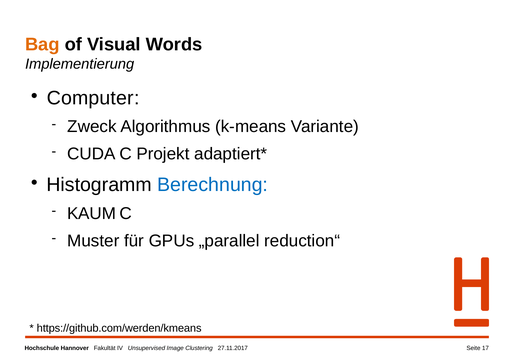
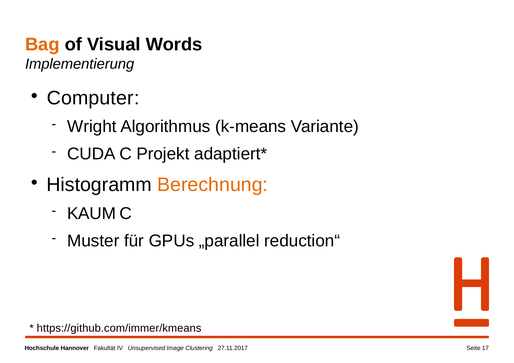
Zweck: Zweck -> Wright (92, 127)
Berechnung colour: blue -> orange (213, 185)
https://github.com/werden/kmeans: https://github.com/werden/kmeans -> https://github.com/immer/kmeans (119, 329)
